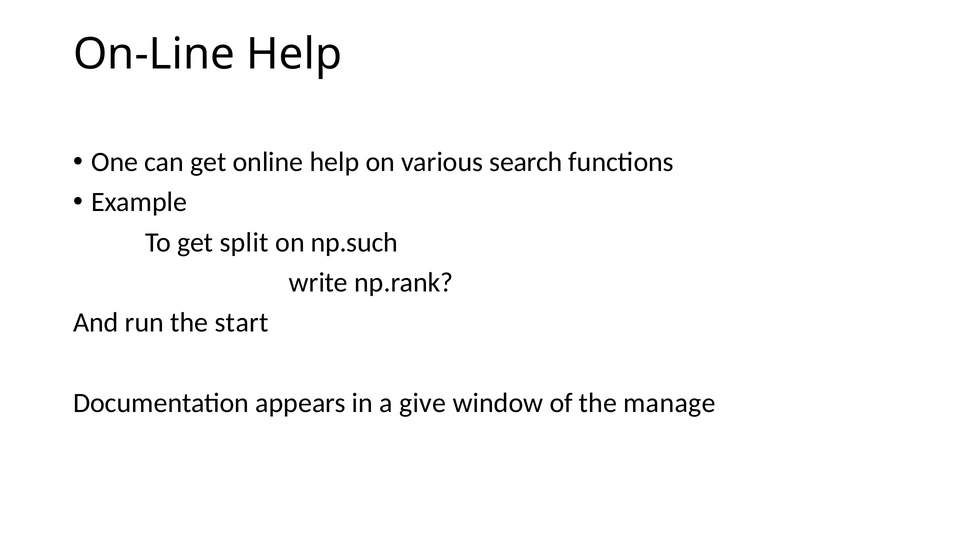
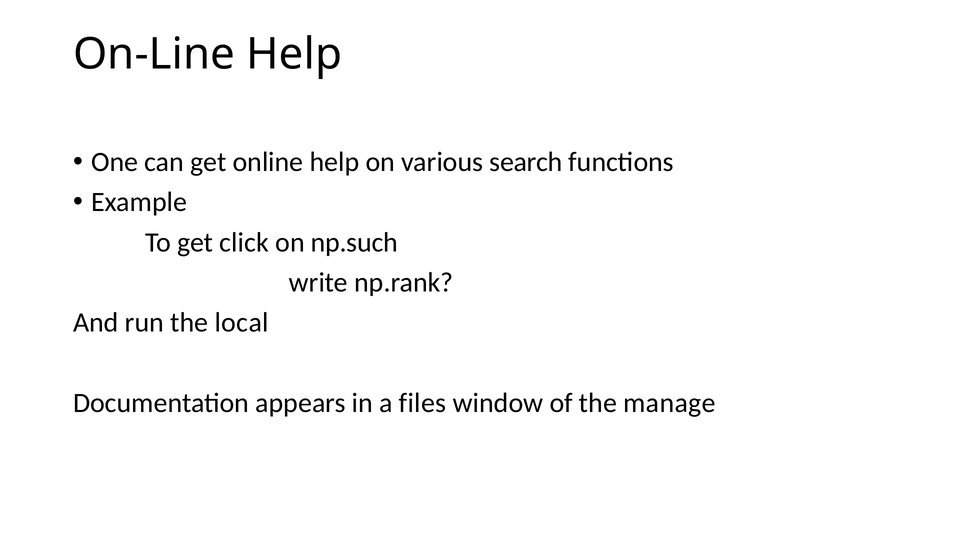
split: split -> click (244, 243)
start: start -> local (242, 323)
give: give -> files (423, 403)
